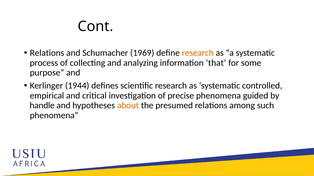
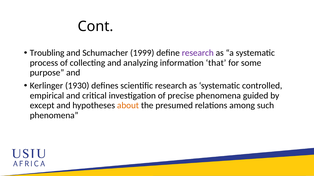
Relations: Relations -> Troubling (47, 53)
1969: 1969 -> 1999 (142, 53)
research colour: orange -> purple (198, 53)
1944: 1944 -> 1930 (77, 86)
handle: handle -> except (42, 106)
